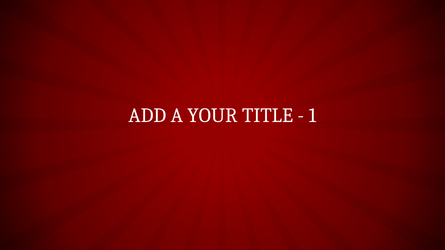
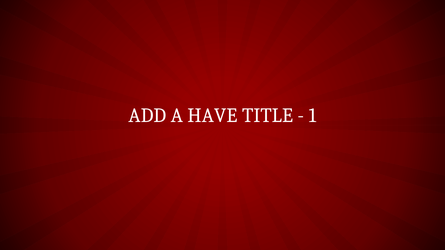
YOUR: YOUR -> HAVE (212, 115)
